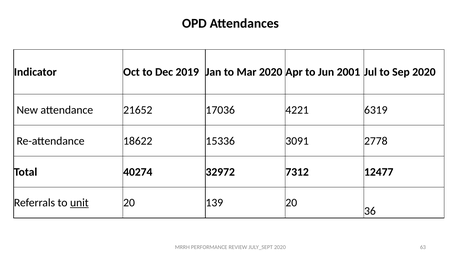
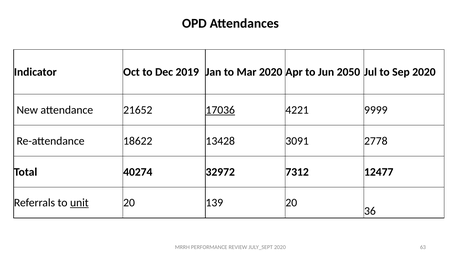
2001: 2001 -> 2050 (348, 72)
17036 underline: none -> present (220, 110)
6319: 6319 -> 9999 (376, 110)
15336: 15336 -> 13428 (220, 141)
